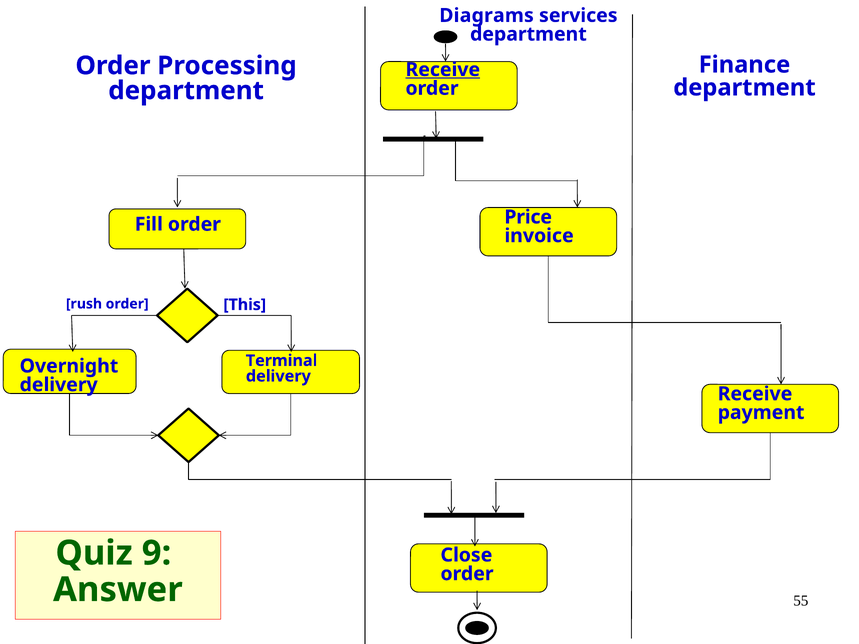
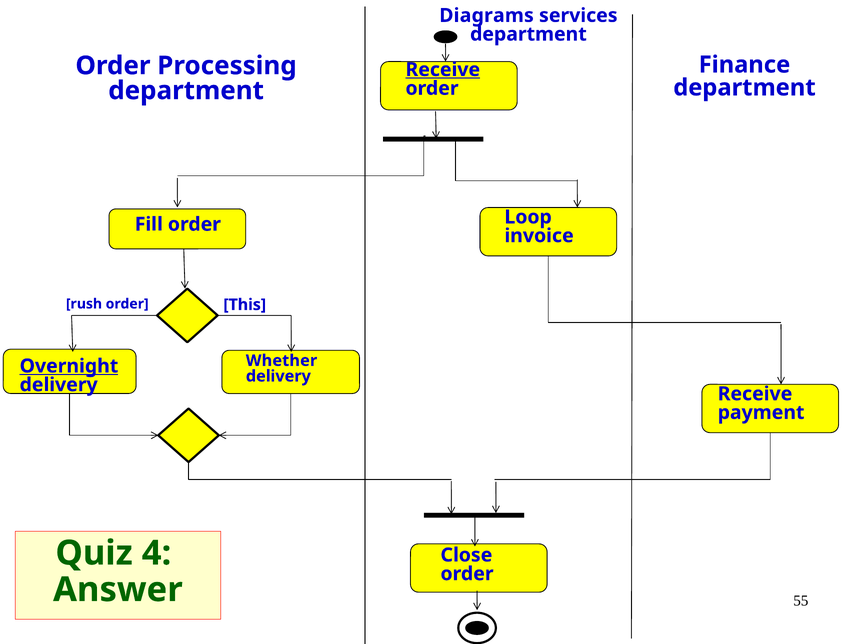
Price: Price -> Loop (528, 217)
Terminal: Terminal -> Whether (281, 361)
Overnight underline: none -> present (69, 366)
9: 9 -> 4 (157, 553)
